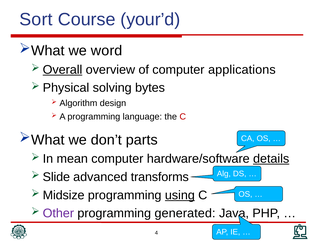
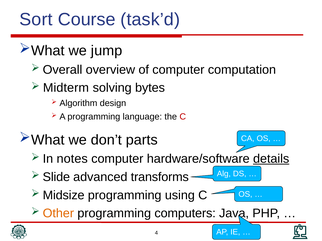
your’d: your’d -> task’d (150, 19)
word: word -> jump (107, 51)
Overall underline: present -> none (63, 70)
applications: applications -> computation (242, 70)
Physical: Physical -> Midterm (66, 88)
mean: mean -> notes (72, 159)
using underline: present -> none (180, 196)
Other colour: purple -> orange (58, 214)
generated: generated -> computers (185, 214)
